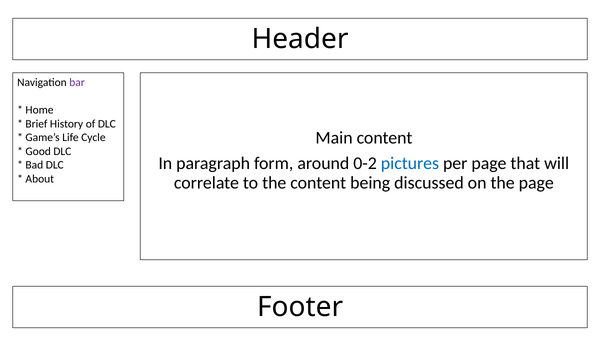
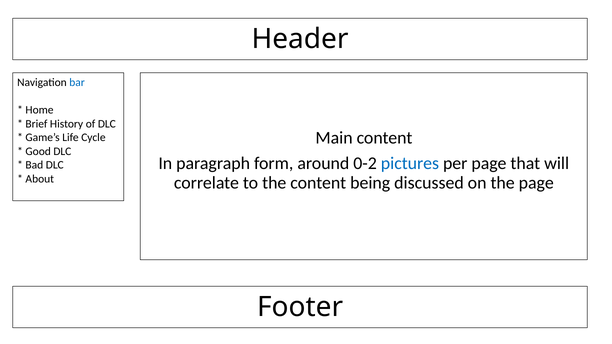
bar colour: purple -> blue (77, 83)
